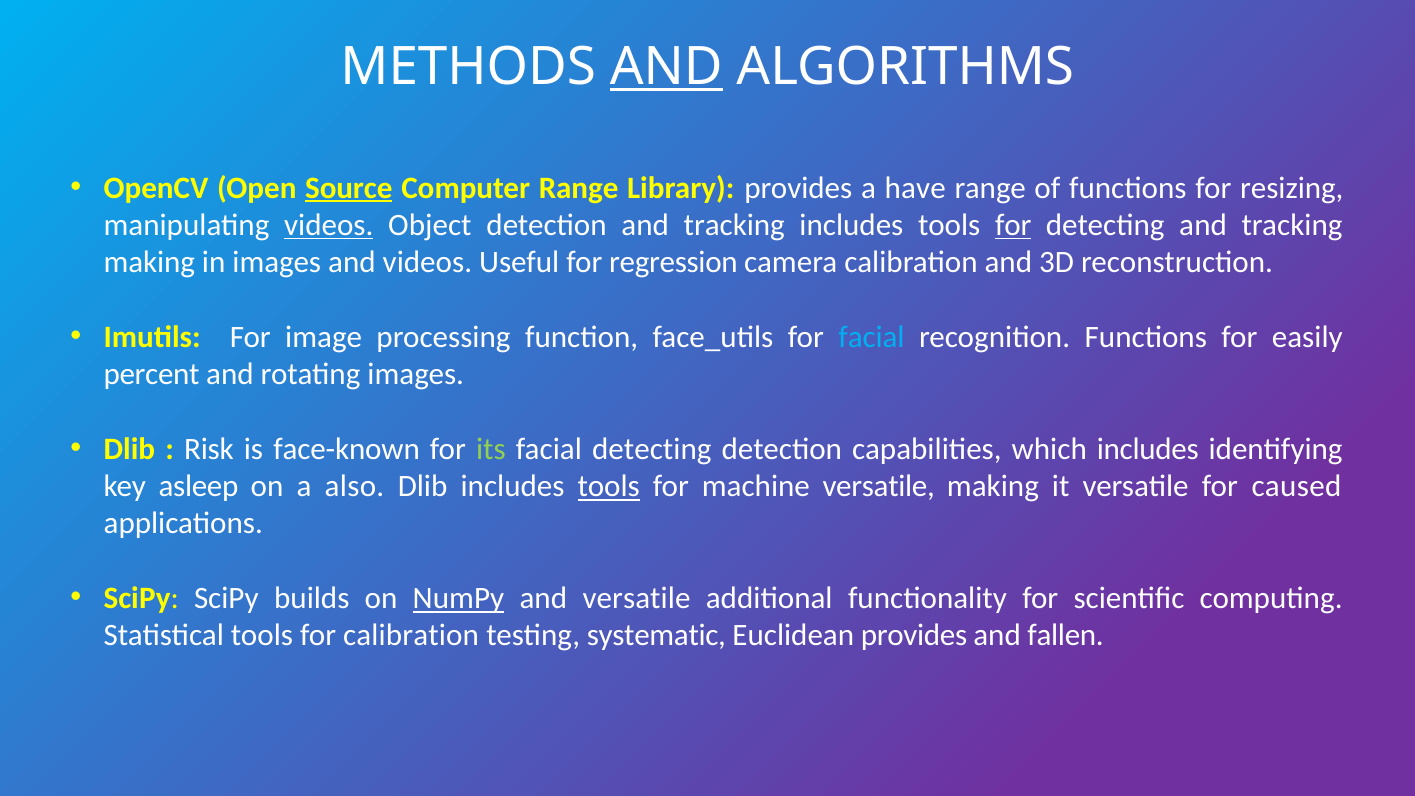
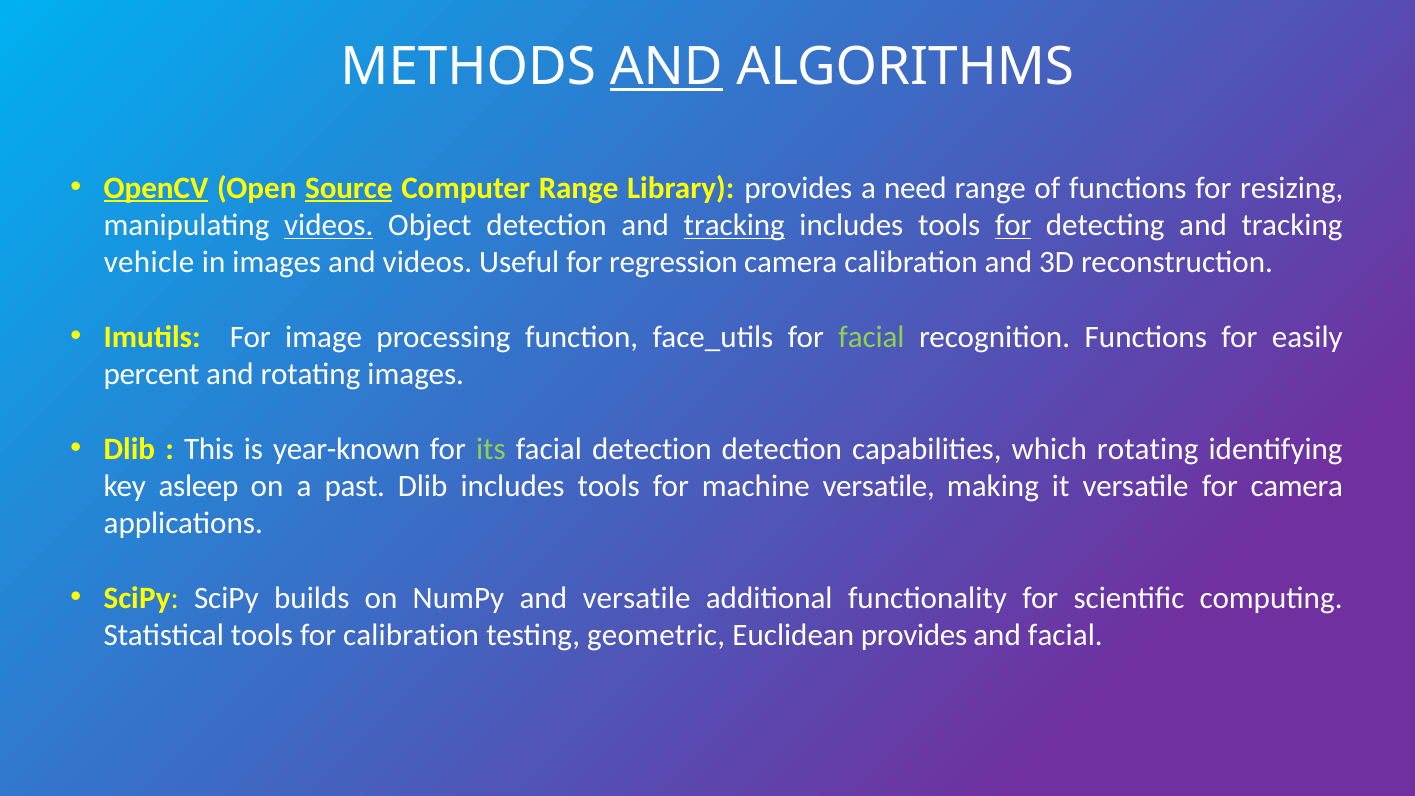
OpenCV underline: none -> present (156, 188)
have: have -> need (915, 188)
tracking underline: none -> present (734, 225)
making: making -> vehicle (149, 262)
facial colour: light blue -> light green (871, 337)
Risk: Risk -> This (209, 449)
face-known: face-known -> year-known (347, 449)
facial detecting: detecting -> detection (652, 449)
which includes: includes -> rotating (1148, 449)
also: also -> past (355, 486)
tools underline: present -> none (609, 486)
for caused: caused -> camera (1297, 486)
NumPy underline: present -> none (458, 598)
systematic: systematic -> geometric (656, 635)
and fallen: fallen -> facial (1065, 635)
